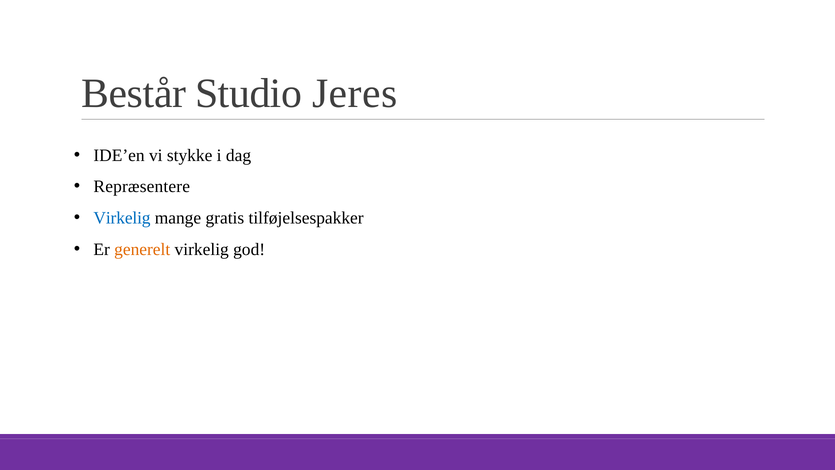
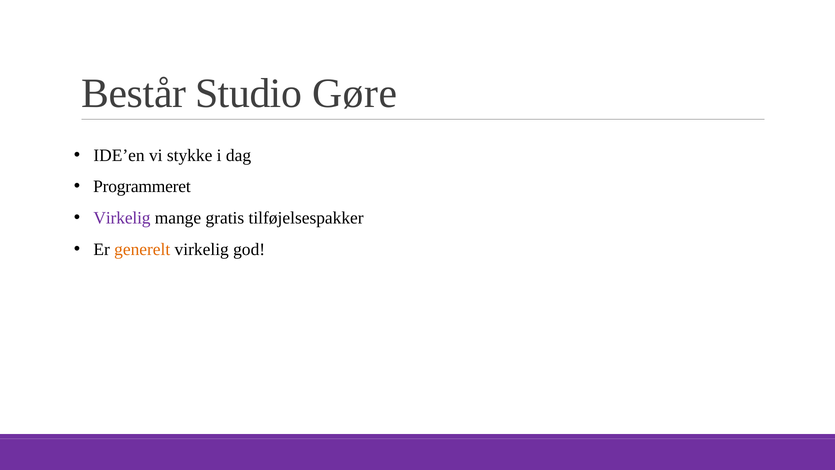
Jeres: Jeres -> Gøre (355, 94)
Repræsentere: Repræsentere -> Programmeret (142, 187)
Virkelig colour: blue -> purple (122, 218)
